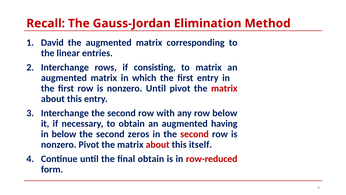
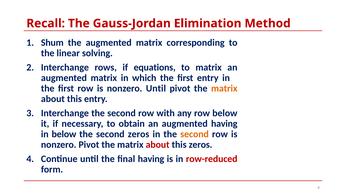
David: David -> Shum (52, 43)
entries: entries -> solving (97, 53)
consisting: consisting -> equations (155, 67)
matrix colour: red -> orange (224, 88)
second colour: red -> orange (195, 134)
this itself: itself -> zeros (201, 144)
final obtain: obtain -> having (151, 159)
